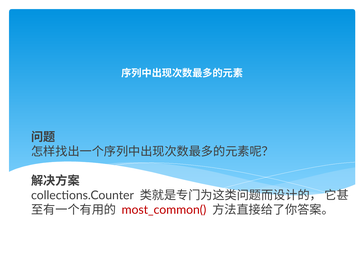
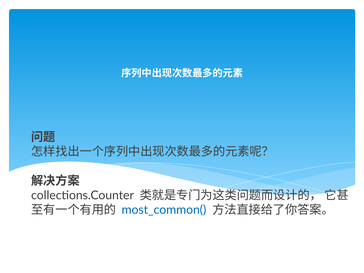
most_common( colour: red -> blue (164, 210)
